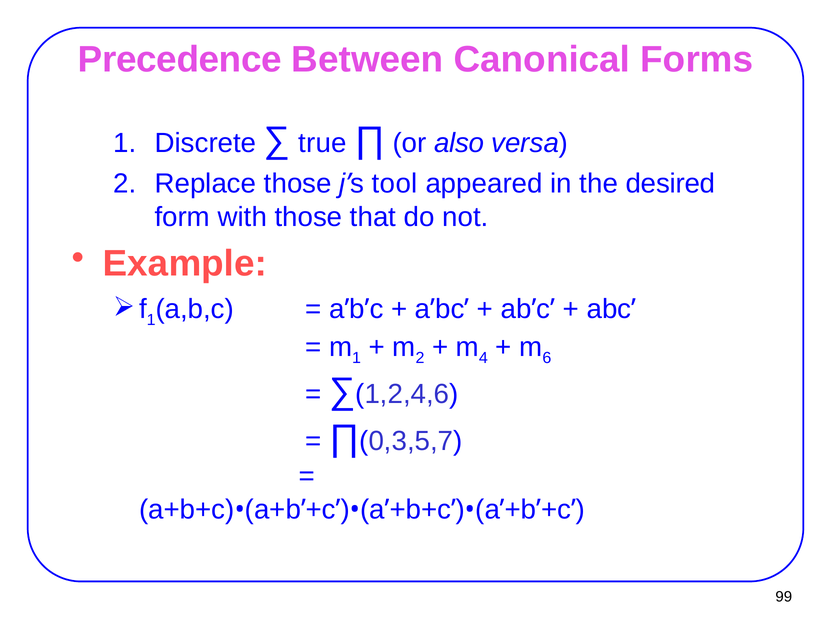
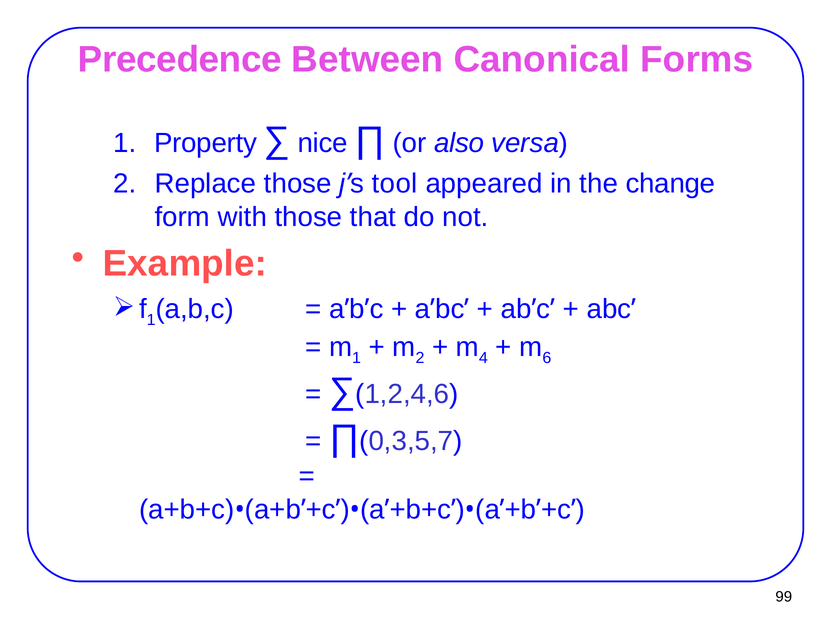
Discrete: Discrete -> Property (206, 143)
true: true -> nice (323, 143)
desired: desired -> change (670, 184)
